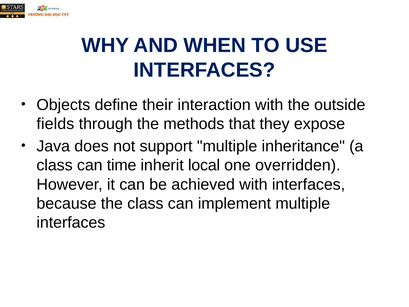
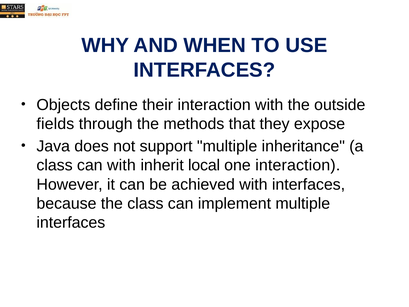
can time: time -> with (121, 165)
one overridden: overridden -> interaction (298, 165)
